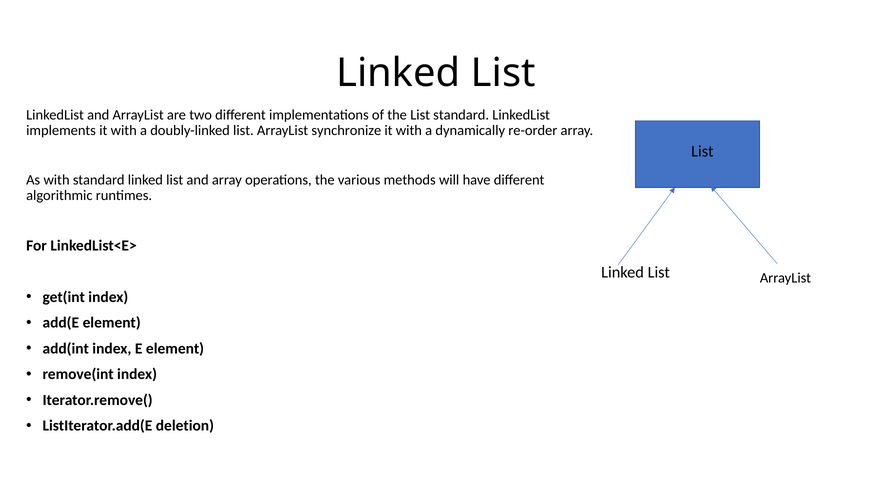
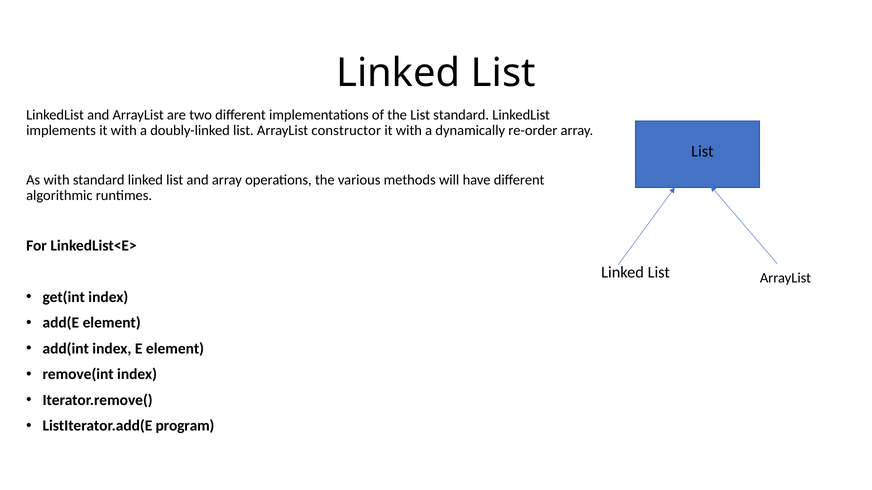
synchronize: synchronize -> constructor (346, 131)
deletion: deletion -> program (185, 426)
